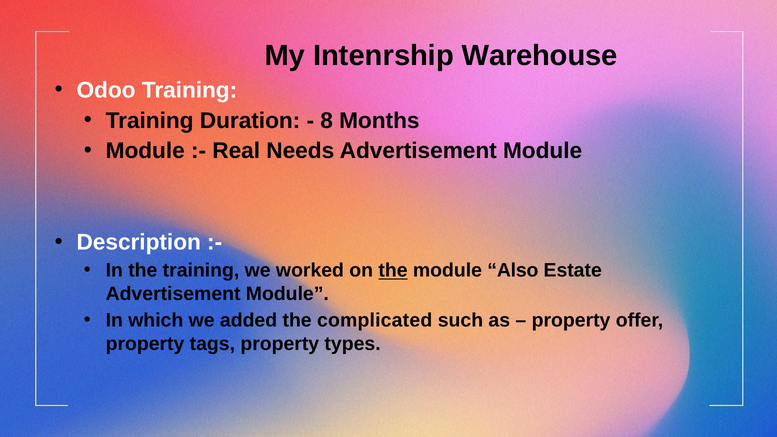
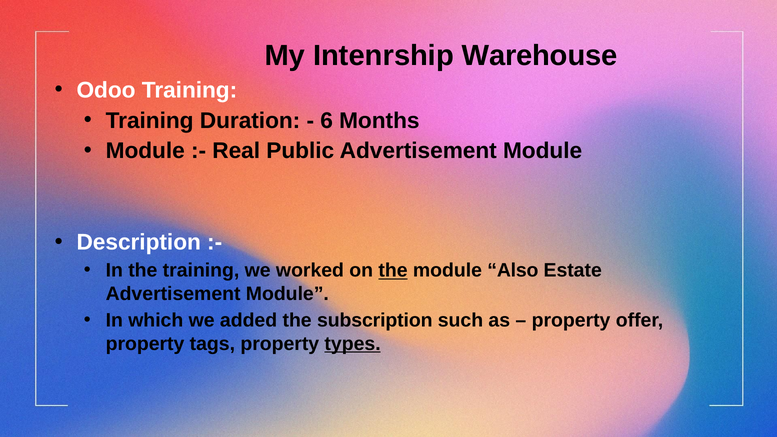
8: 8 -> 6 (327, 121)
Needs: Needs -> Public (300, 151)
complicated: complicated -> subscription (375, 320)
types underline: none -> present (353, 344)
